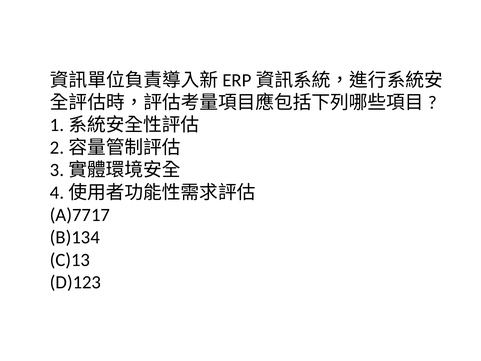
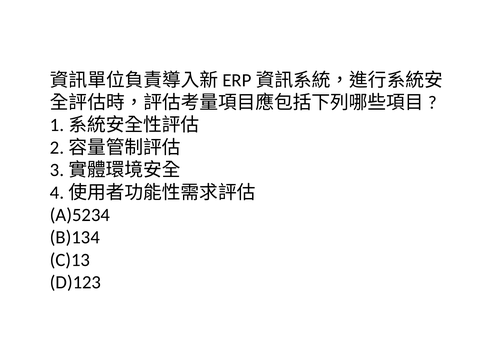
A)7717: A)7717 -> A)5234 (80, 215)
